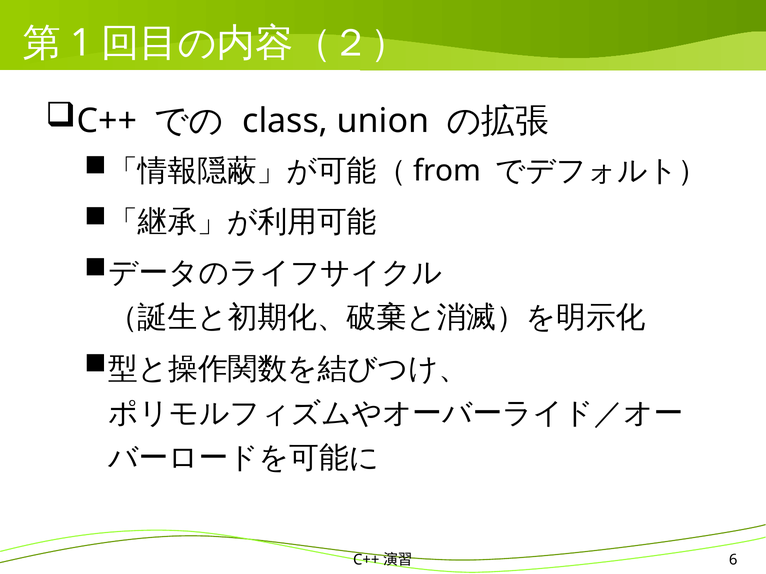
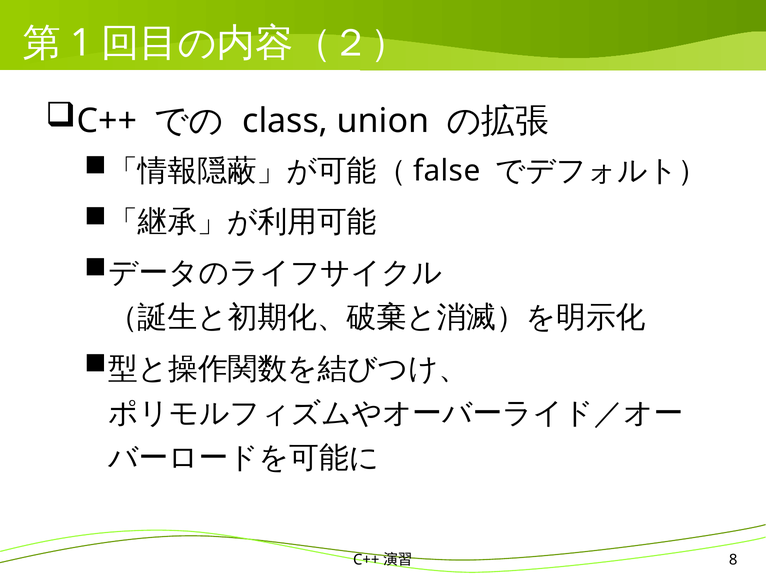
from: from -> false (447, 171)
6: 6 -> 8 (733, 560)
